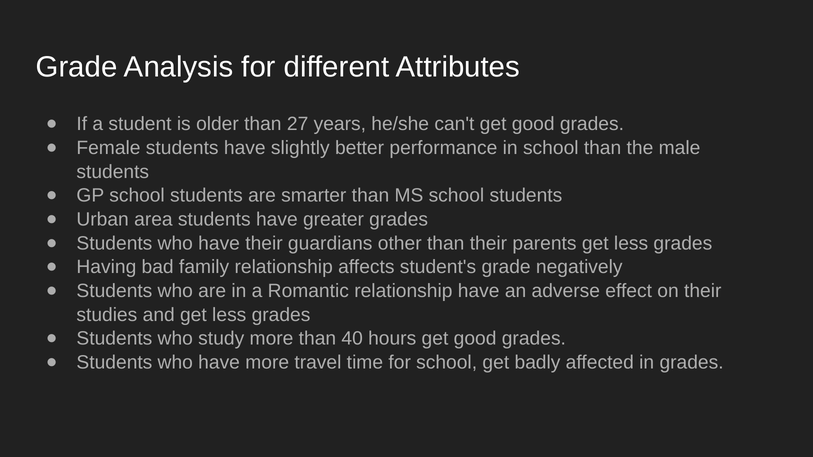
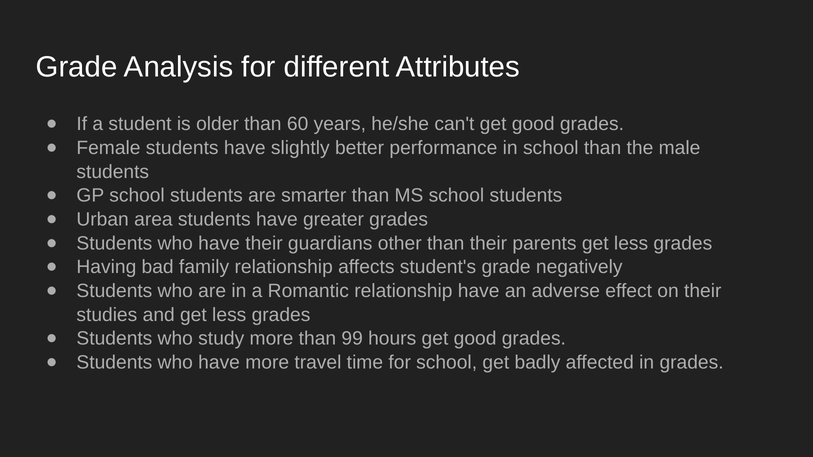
27: 27 -> 60 (298, 124)
40: 40 -> 99 (352, 339)
